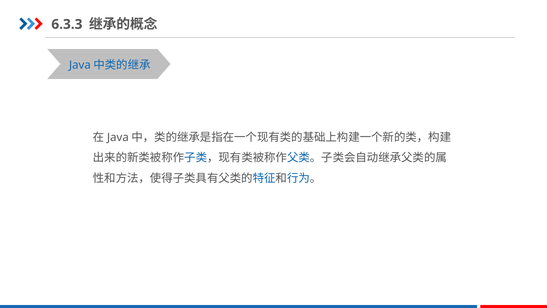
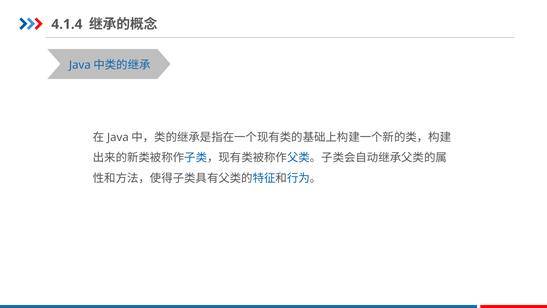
6.3.3: 6.3.3 -> 4.1.4 (67, 24)
